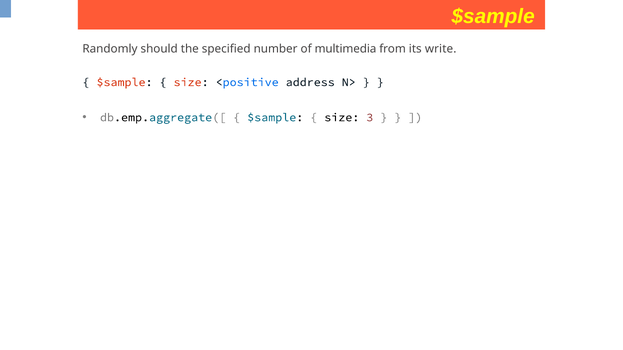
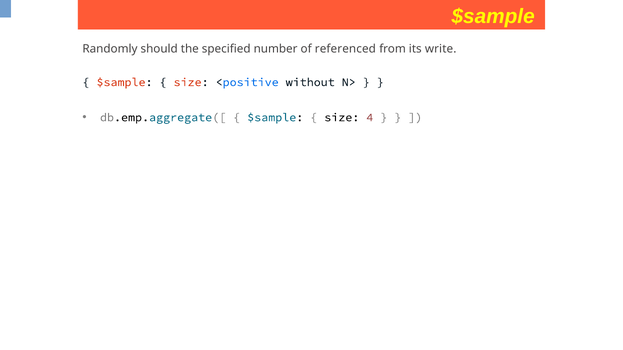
multimedia: multimedia -> referenced (345, 49)
address: address -> without (310, 82)
3: 3 -> 4 (370, 118)
